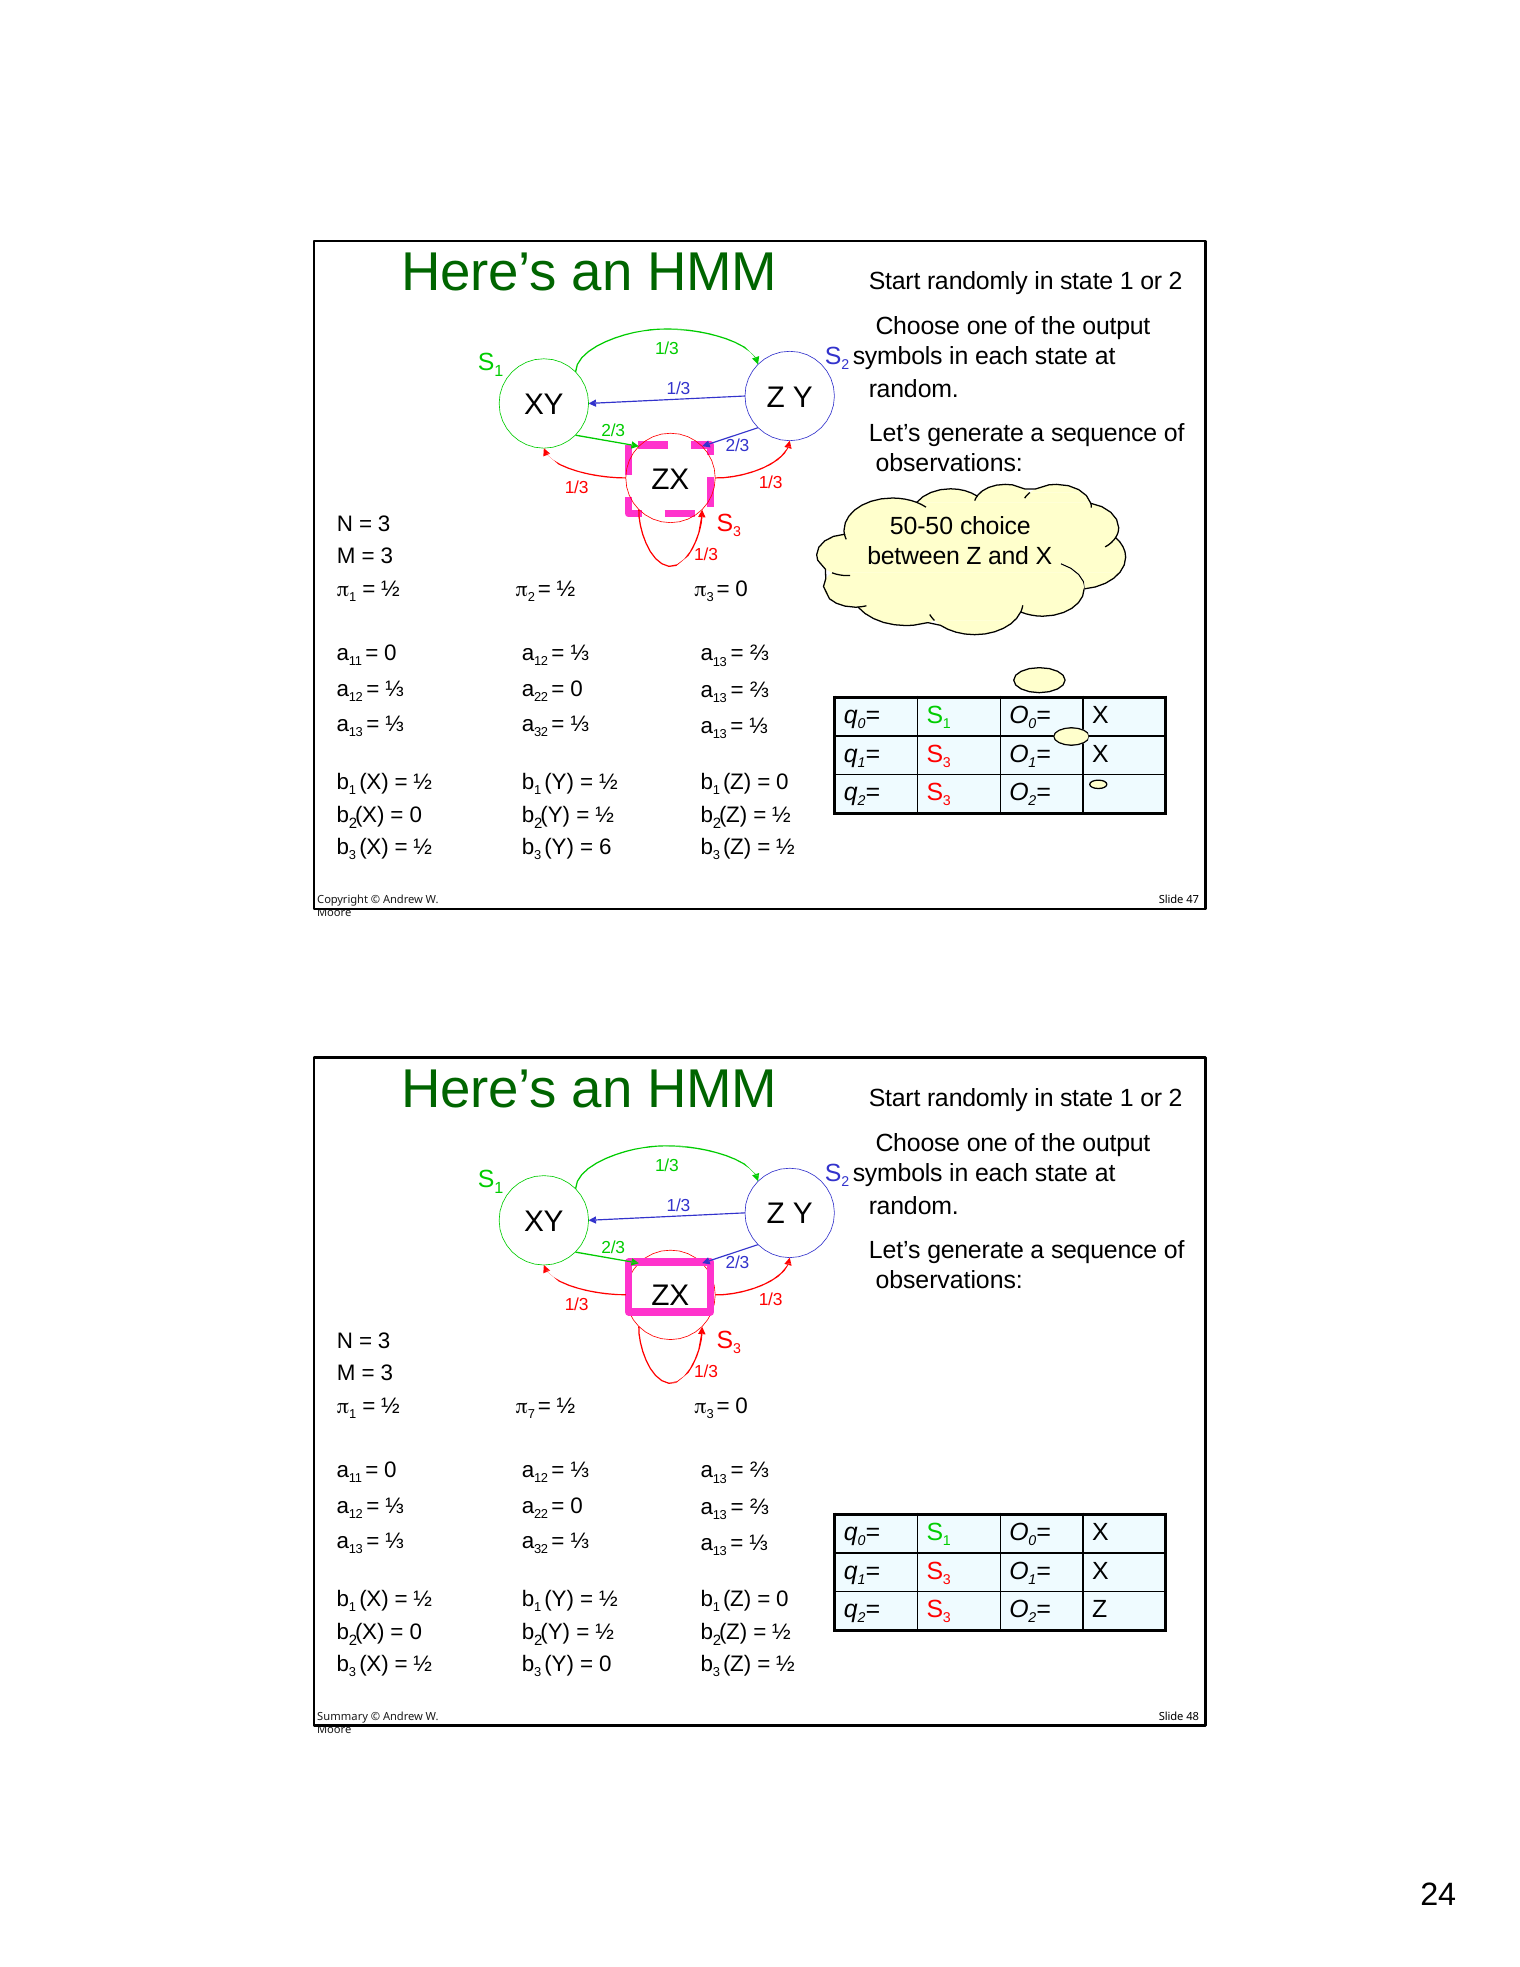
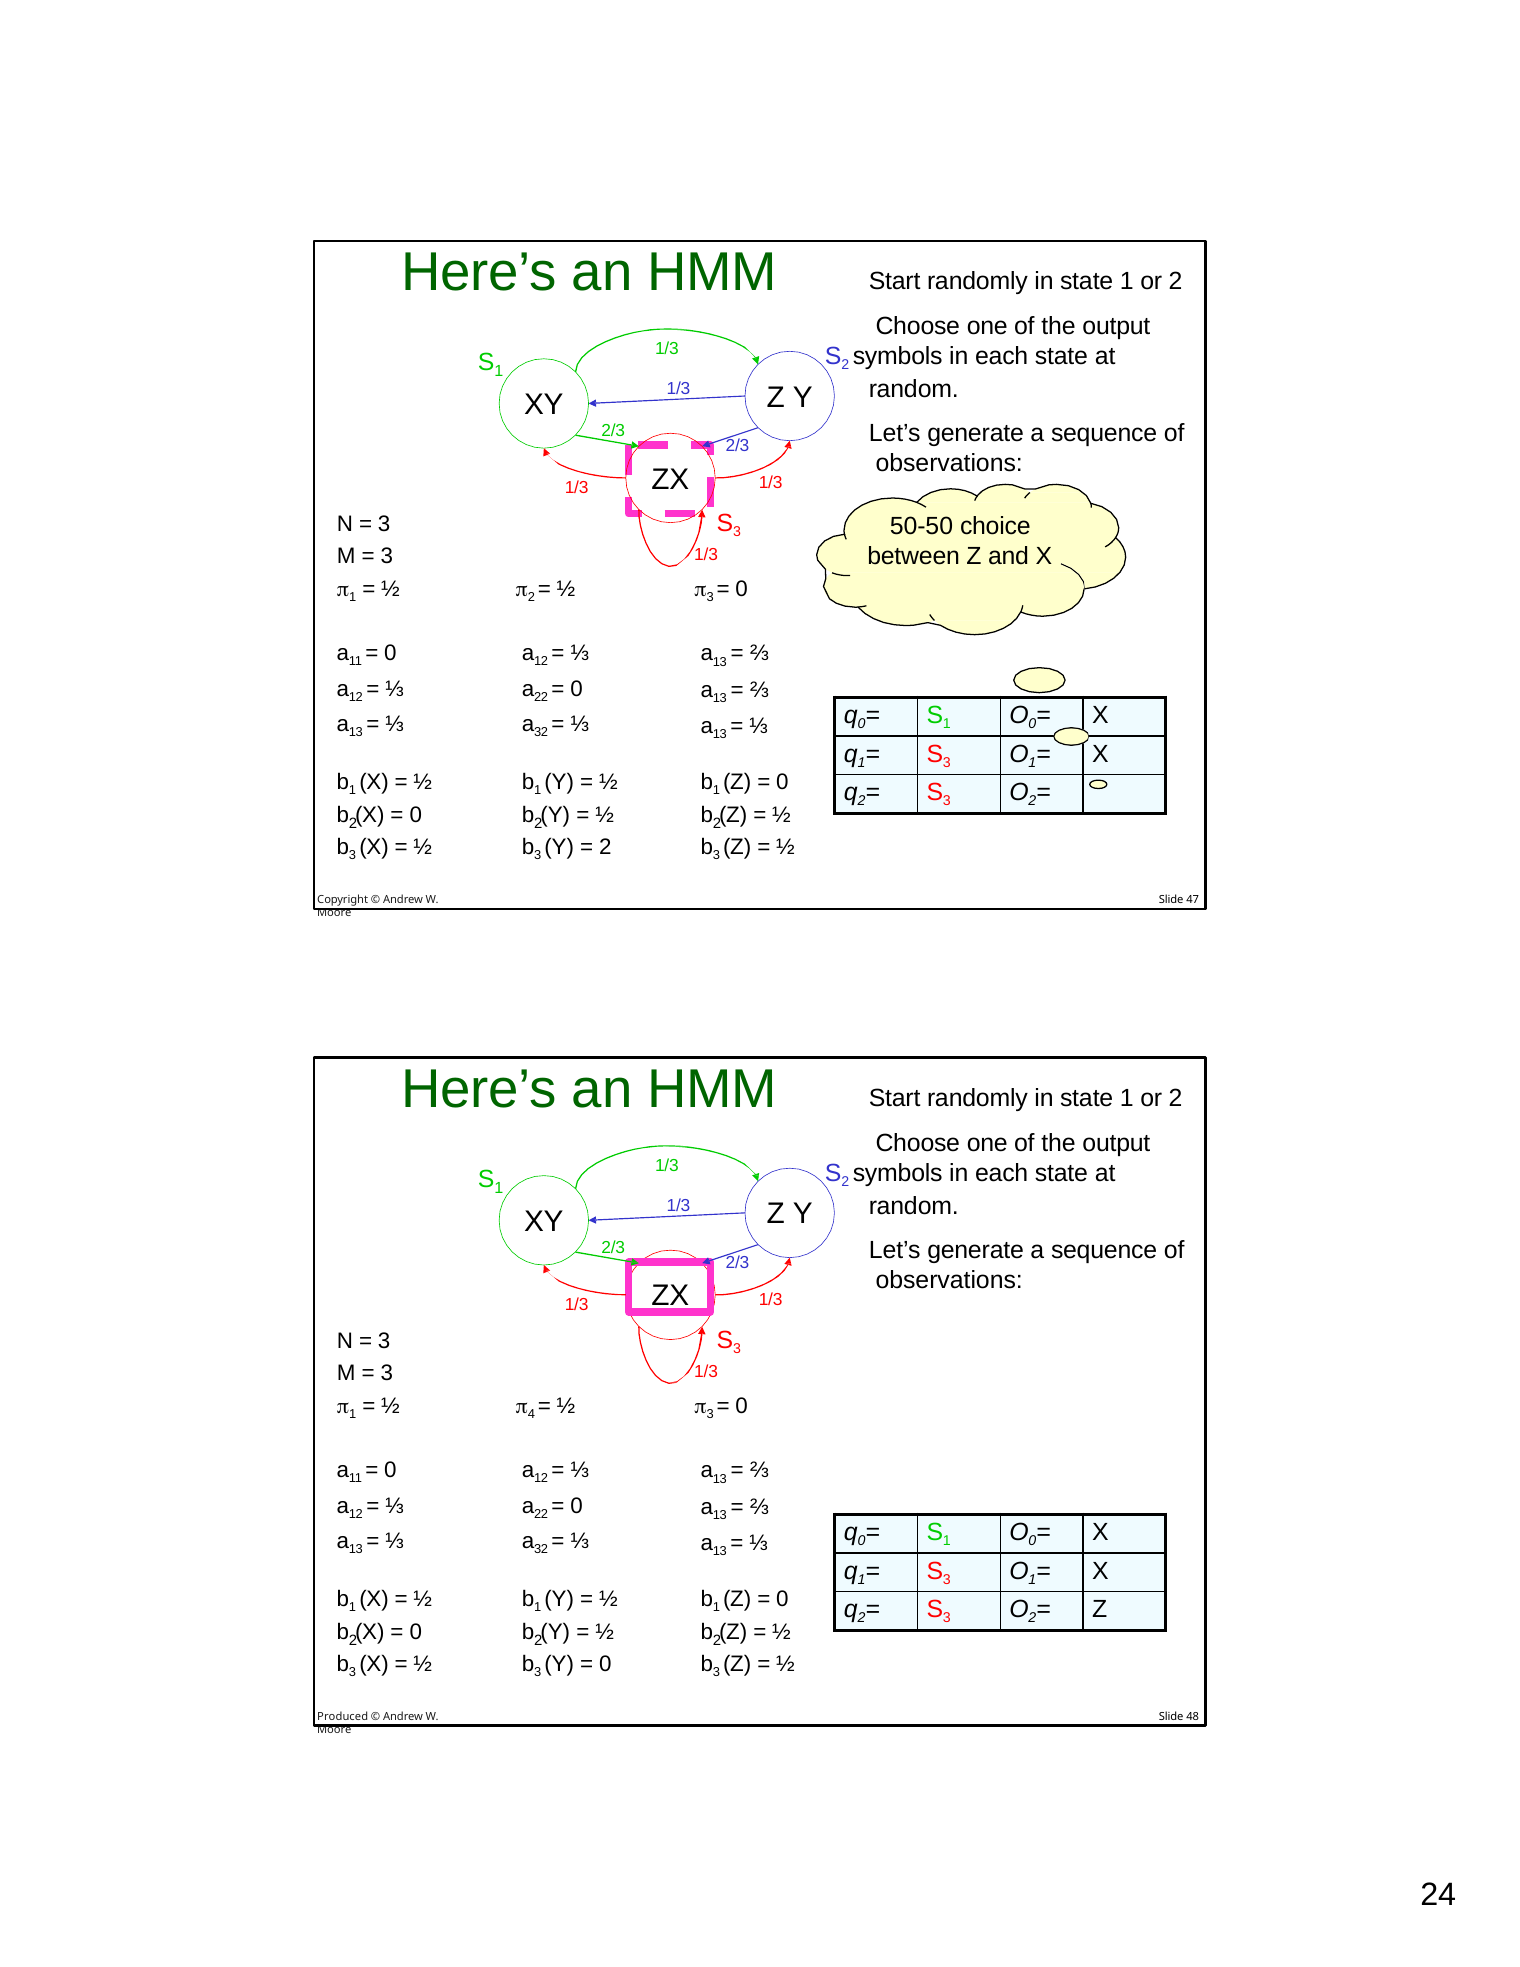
6: 6 -> 2 (605, 847)
7: 7 -> 4 (531, 1414)
Summary: Summary -> Produced (343, 1717)
